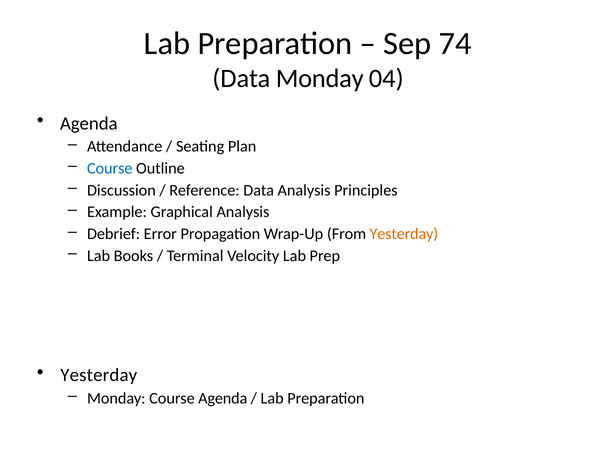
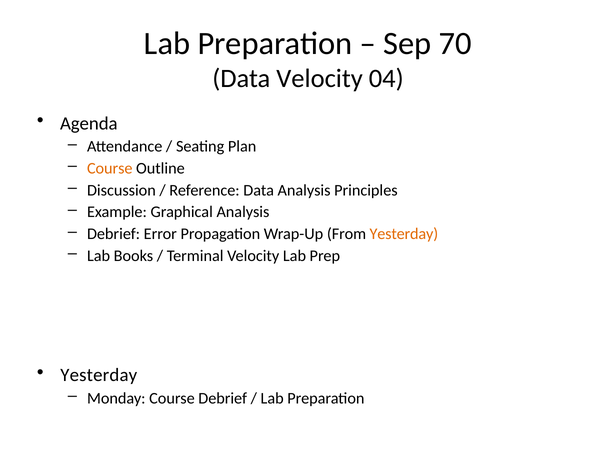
74: 74 -> 70 (455, 43)
Data Monday: Monday -> Velocity (320, 78)
Course colour: blue -> orange (110, 168)
Course Agenda: Agenda -> Debrief (223, 398)
